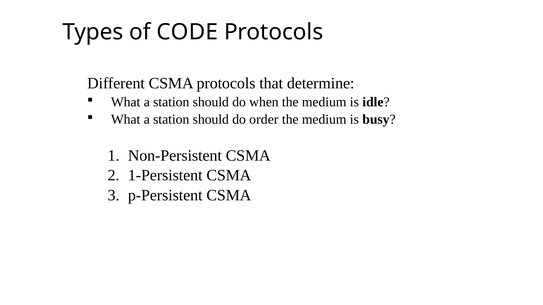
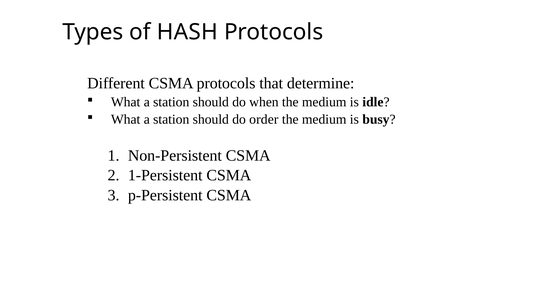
CODE: CODE -> HASH (187, 32)
